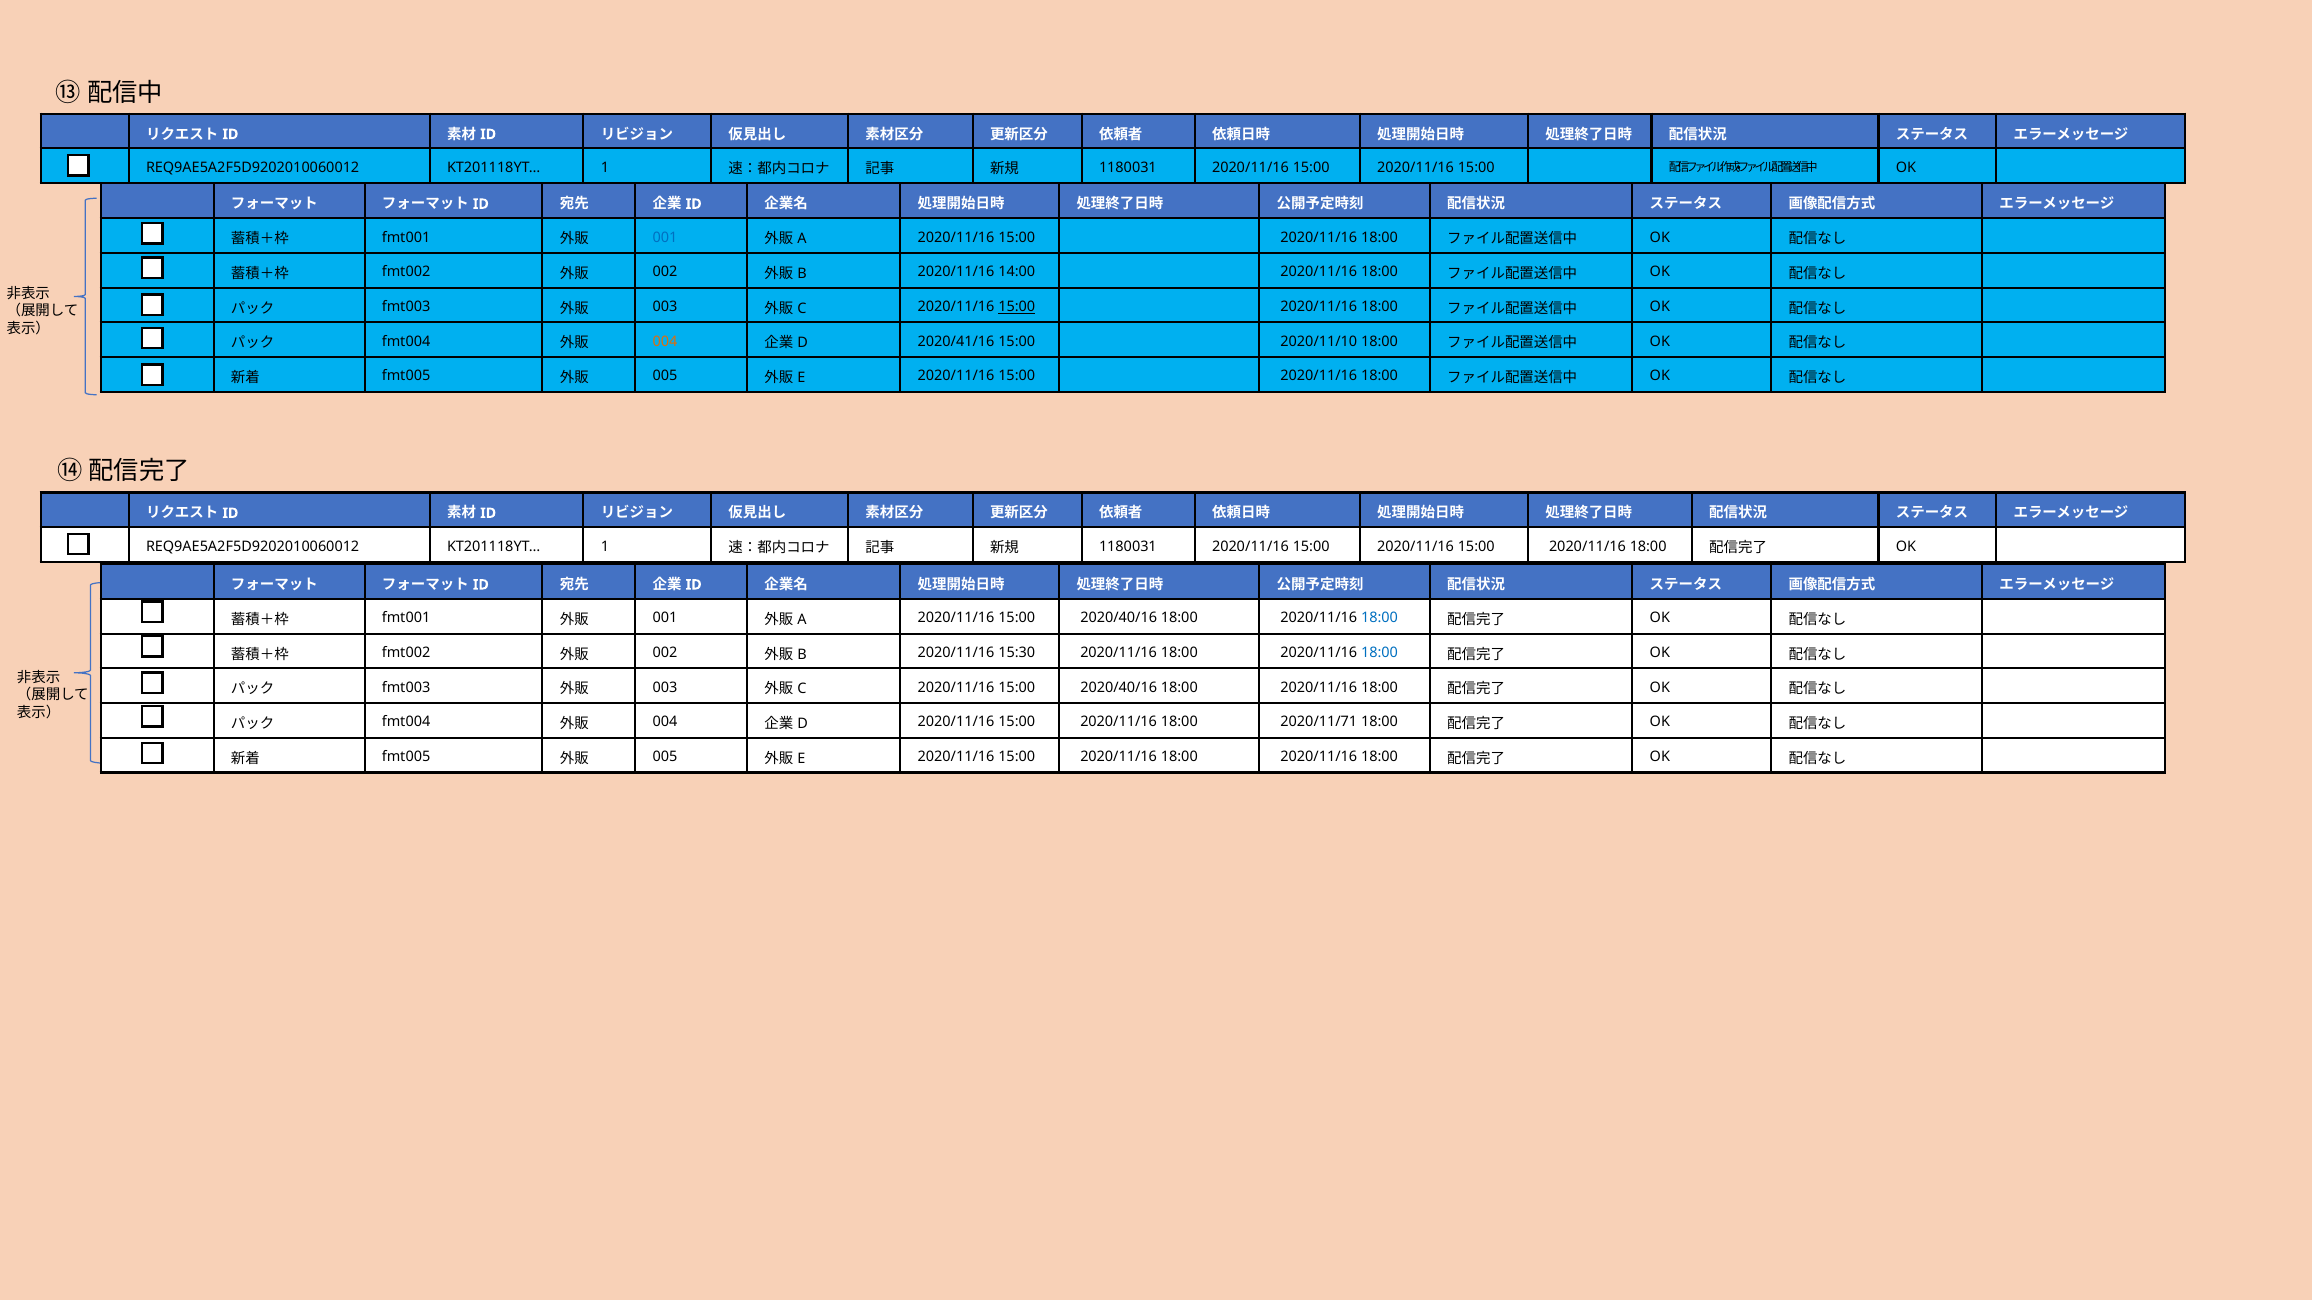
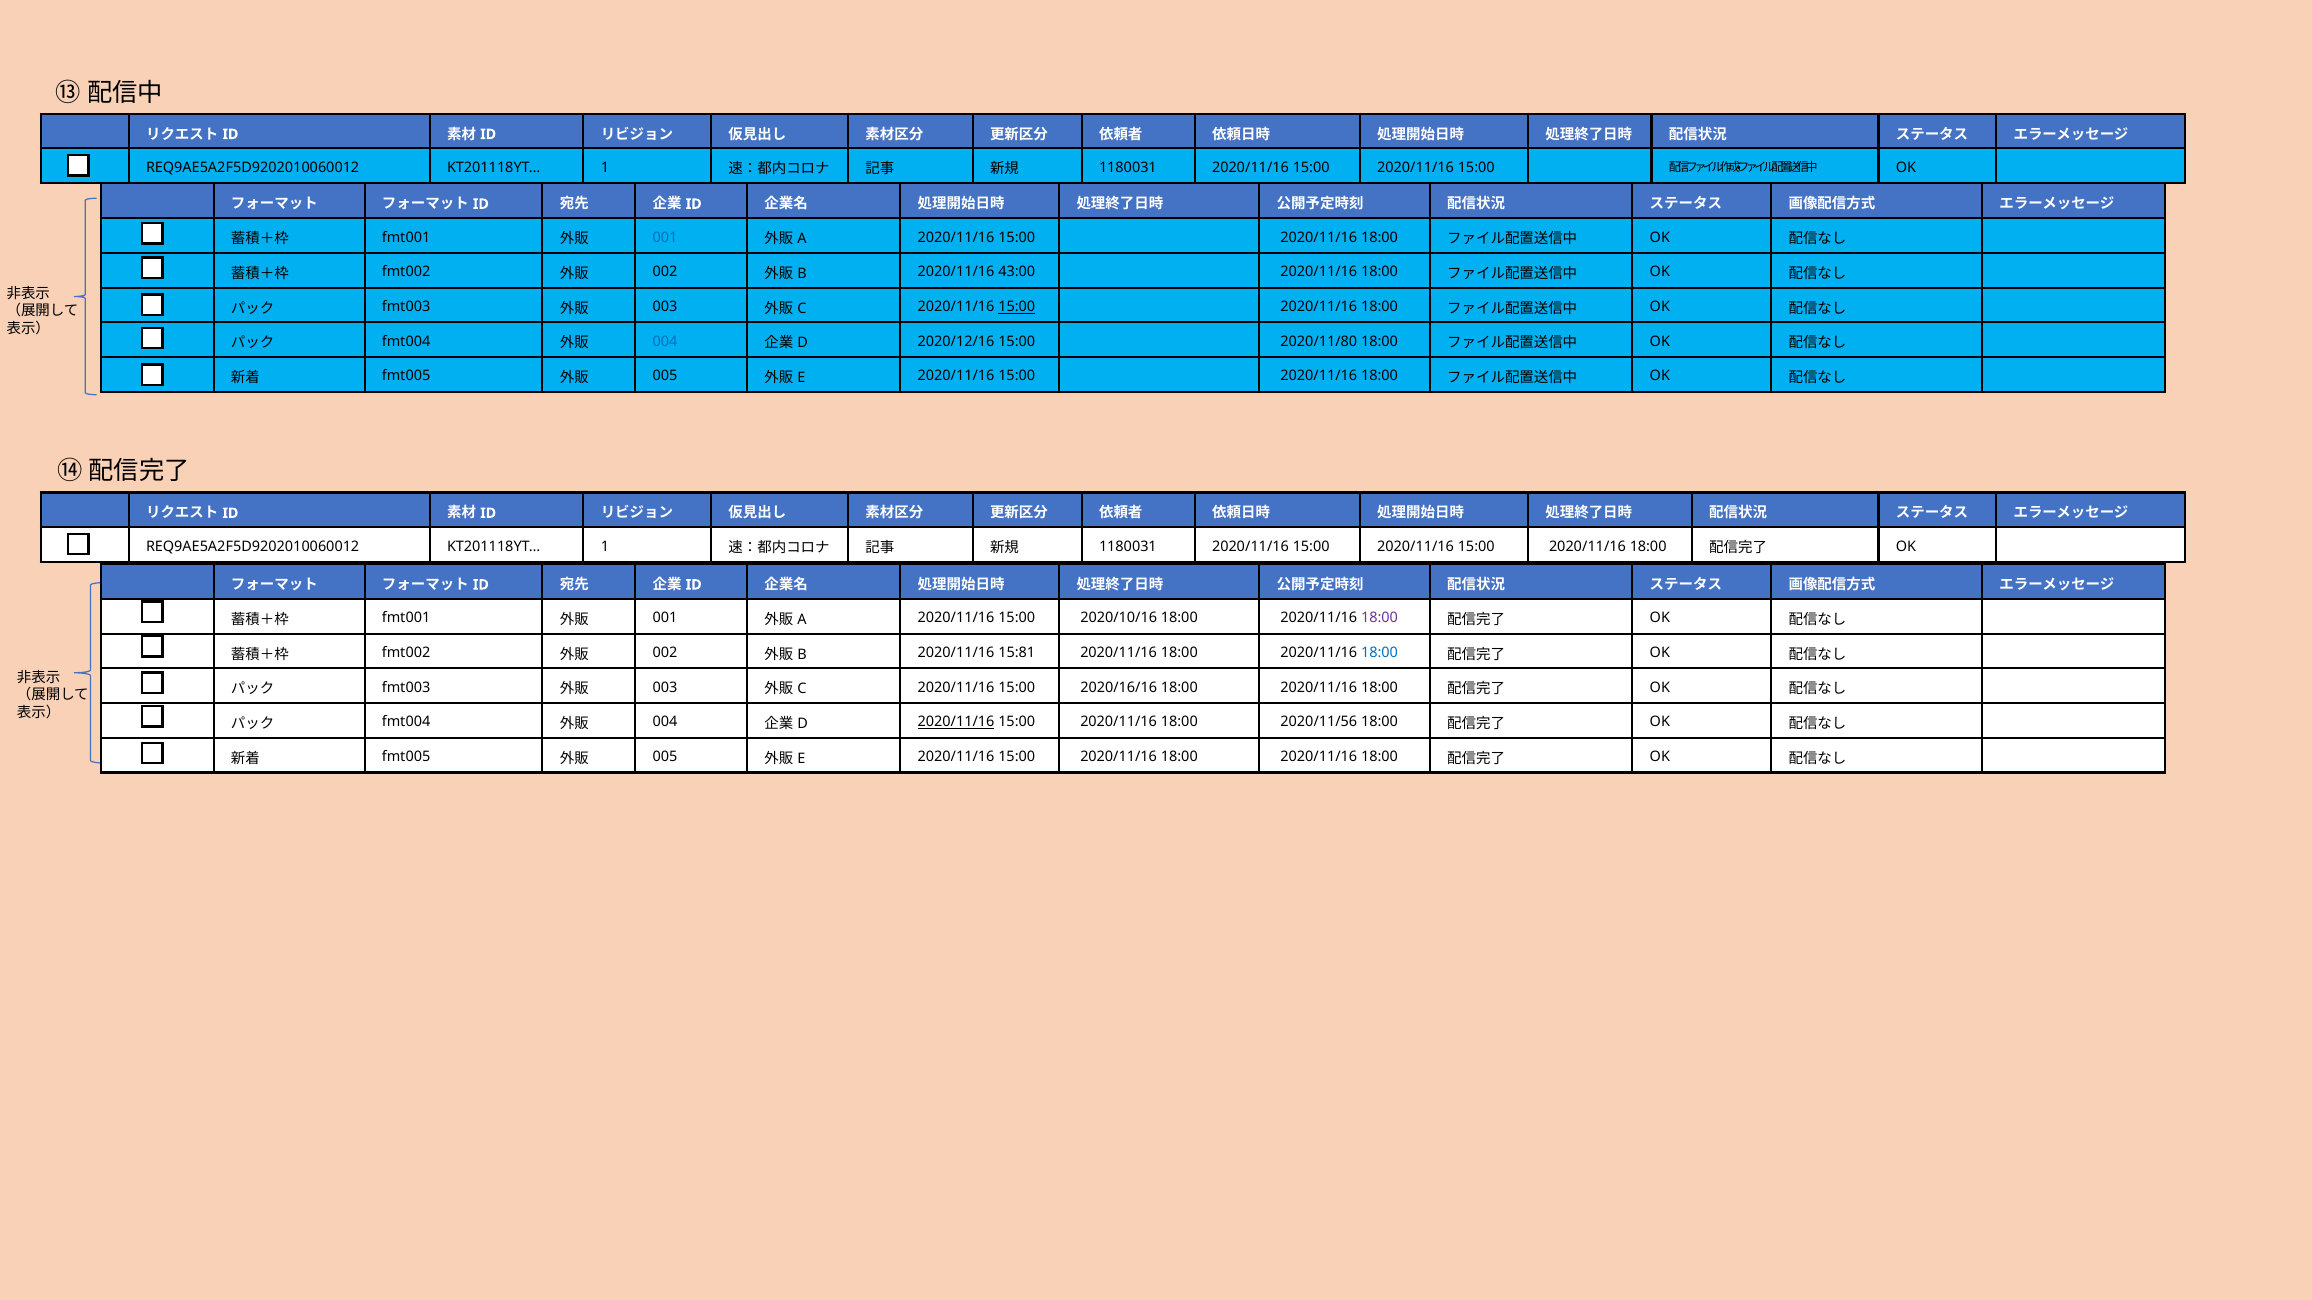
14:00: 14:00 -> 43:00 (1017, 272)
004 colour: orange -> blue (665, 342)
2020/41/16: 2020/41/16 -> 2020/12/16 (956, 342)
2020/11/10: 2020/11/10 -> 2020/11/80 (1319, 342)
2020/40/16: 2020/40/16 -> 2020/10/16 (1119, 618)
18:00 colour: blue -> purple (1380, 618)
15:30: 15:30 -> 15:81 (1017, 653)
2020/40/16: 2020/40/16 -> 2020/16/16 (1119, 688)
2020/11/16 underline: none -> present (956, 722)
2020/11/71: 2020/11/71 -> 2020/11/56 (1319, 722)
